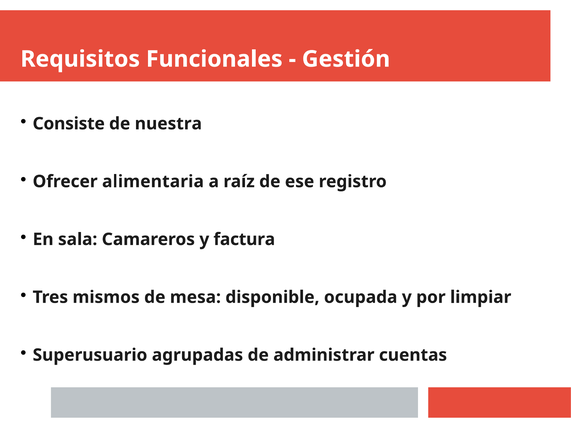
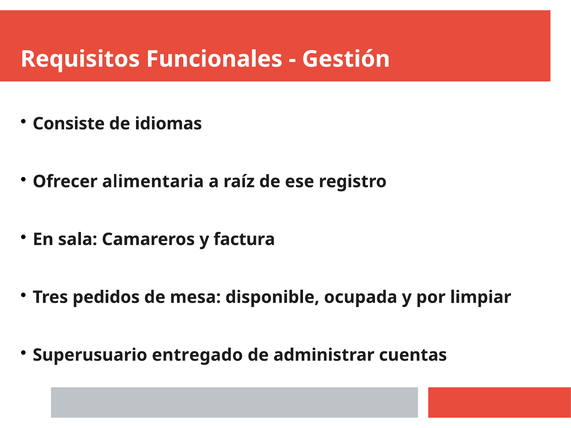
nuestra: nuestra -> idiomas (168, 124)
mismos: mismos -> pedidos (106, 297)
agrupadas: agrupadas -> entregado (197, 355)
